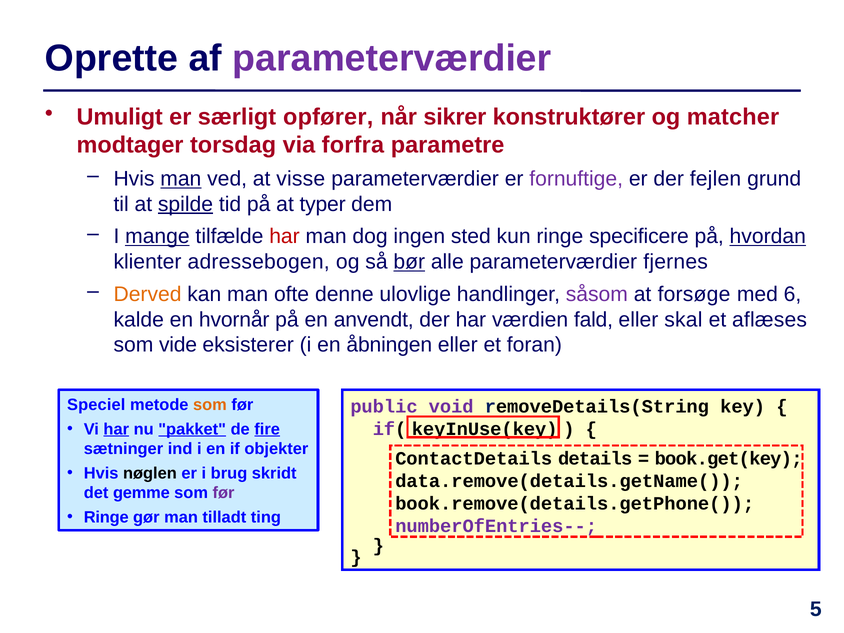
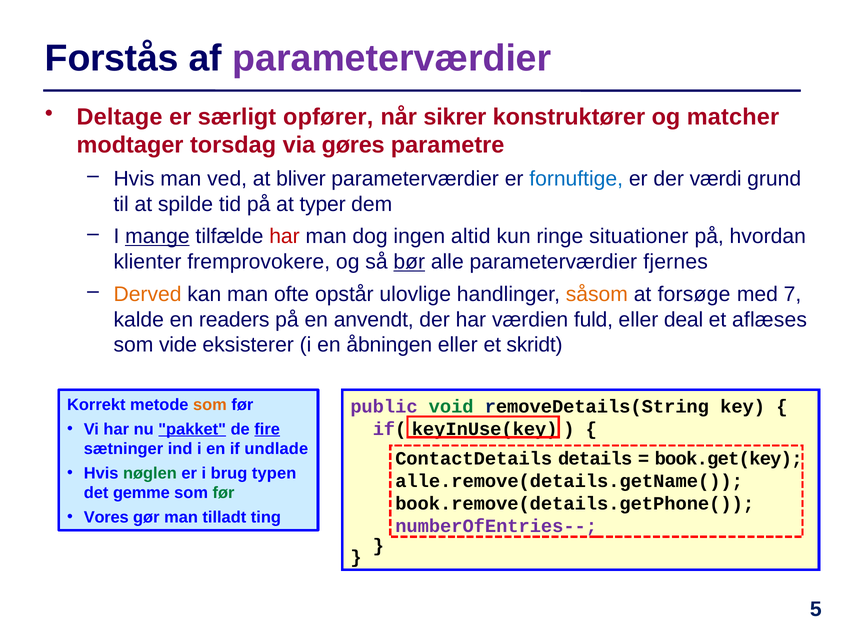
Oprette: Oprette -> Forstås (112, 58)
Umuligt: Umuligt -> Deltage (120, 117)
forfra: forfra -> gøres (353, 145)
man underline: present -> none (181, 179)
visse: visse -> bliver (301, 179)
fornuftige colour: purple -> blue (576, 179)
fejlen: fejlen -> værdi (716, 179)
spilde underline: present -> none (186, 204)
sted: sted -> altid (471, 237)
specificere: specificere -> situationer (639, 237)
hvordan underline: present -> none (768, 237)
adressebogen: adressebogen -> fremprovokere (259, 262)
denne: denne -> opstår (344, 294)
såsom colour: purple -> orange (597, 294)
6: 6 -> 7 (792, 294)
hvornår: hvornår -> readers (234, 320)
fald: fald -> fuld (593, 320)
skal: skal -> deal (684, 320)
foran: foran -> skridt (535, 345)
Speciel: Speciel -> Korrekt (96, 405)
void colour: purple -> green (451, 406)
har underline: present -> none (116, 429)
objekter: objekter -> undlade (276, 449)
nøglen colour: black -> green (150, 473)
skridt: skridt -> typen (274, 473)
data.remove(details.getName(: data.remove(details.getName( -> alle.remove(details.getName( (569, 481)
før colour: purple -> green (223, 493)
Ringe: Ringe -> Vores (106, 517)
